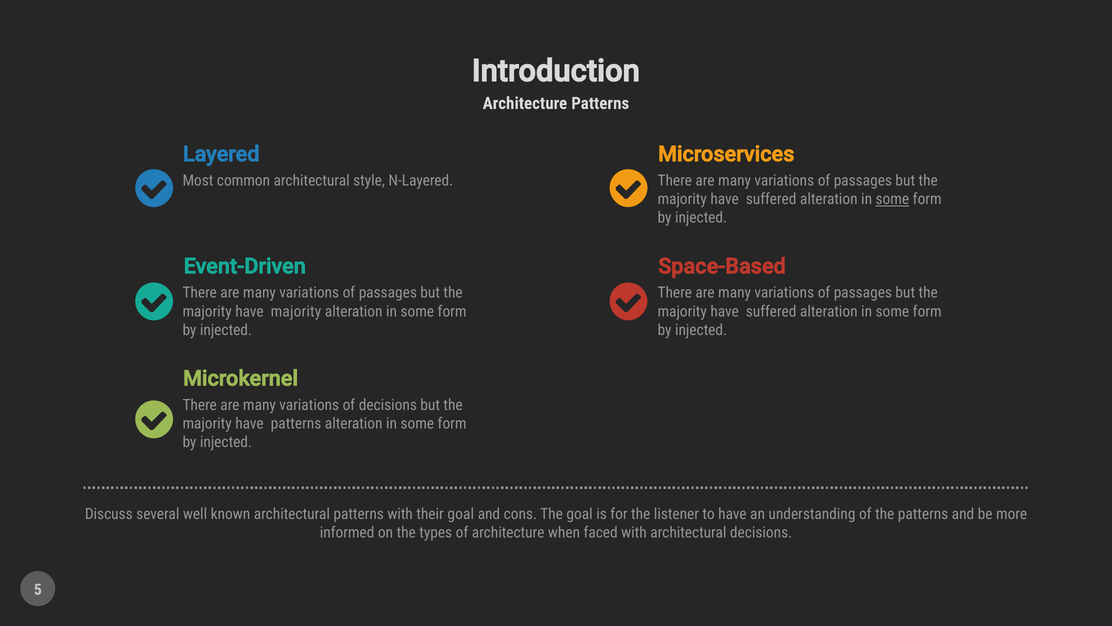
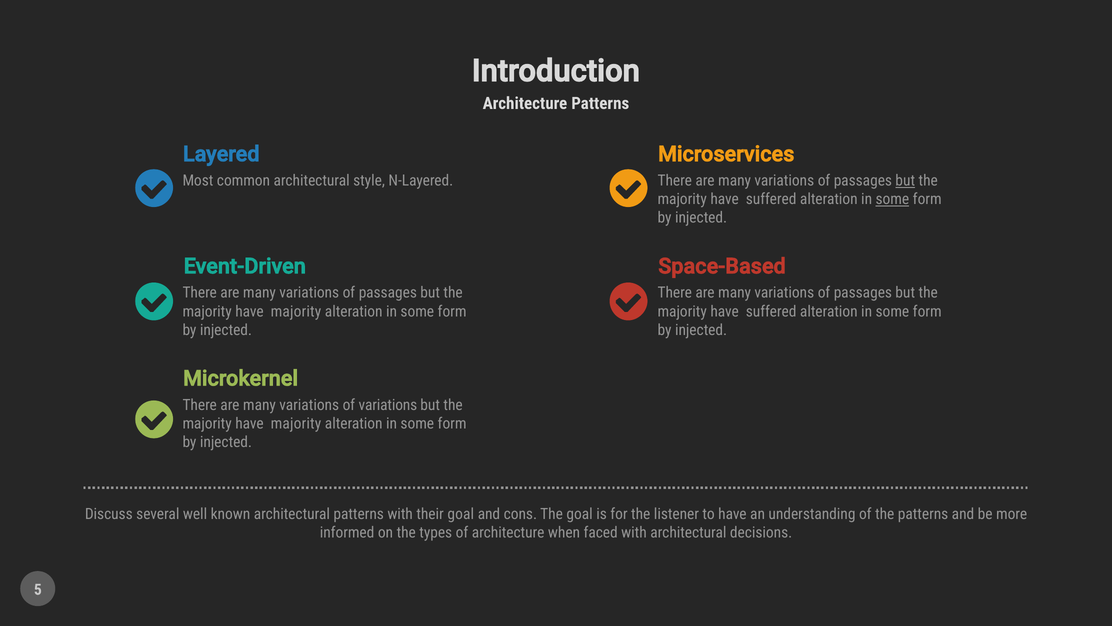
but underline: none -> present (905, 181)
of decisions: decisions -> variations (388, 405)
patterns: patterns -> majority (296, 423)
